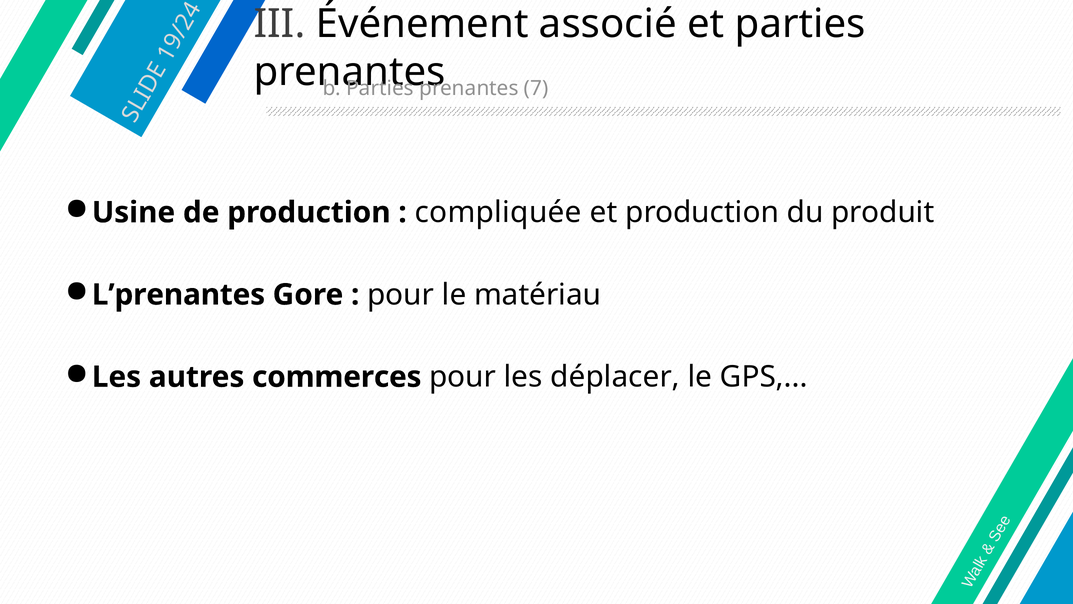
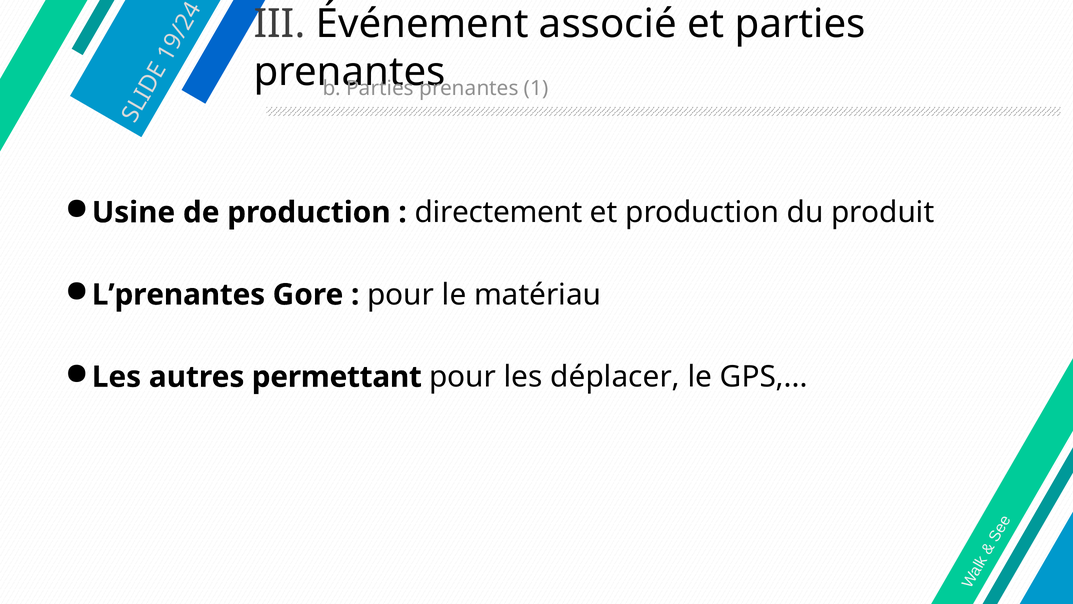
prenantes 7: 7 -> 1 (536, 89)
compliquée: compliquée -> directement (499, 212)
commerces: commerces -> permettant (337, 377)
